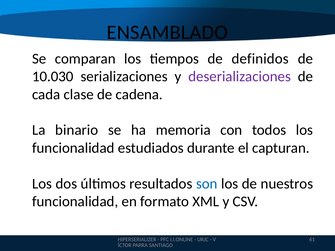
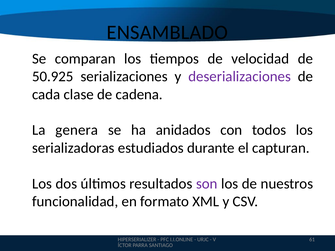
definidos: definidos -> velocidad (260, 59)
10.030: 10.030 -> 50.925 (53, 77)
binario: binario -> genera (77, 130)
memoria: memoria -> anidados (183, 130)
funcionalidad: funcionalidad -> serializadoras (73, 148)
son colour: blue -> purple (207, 184)
